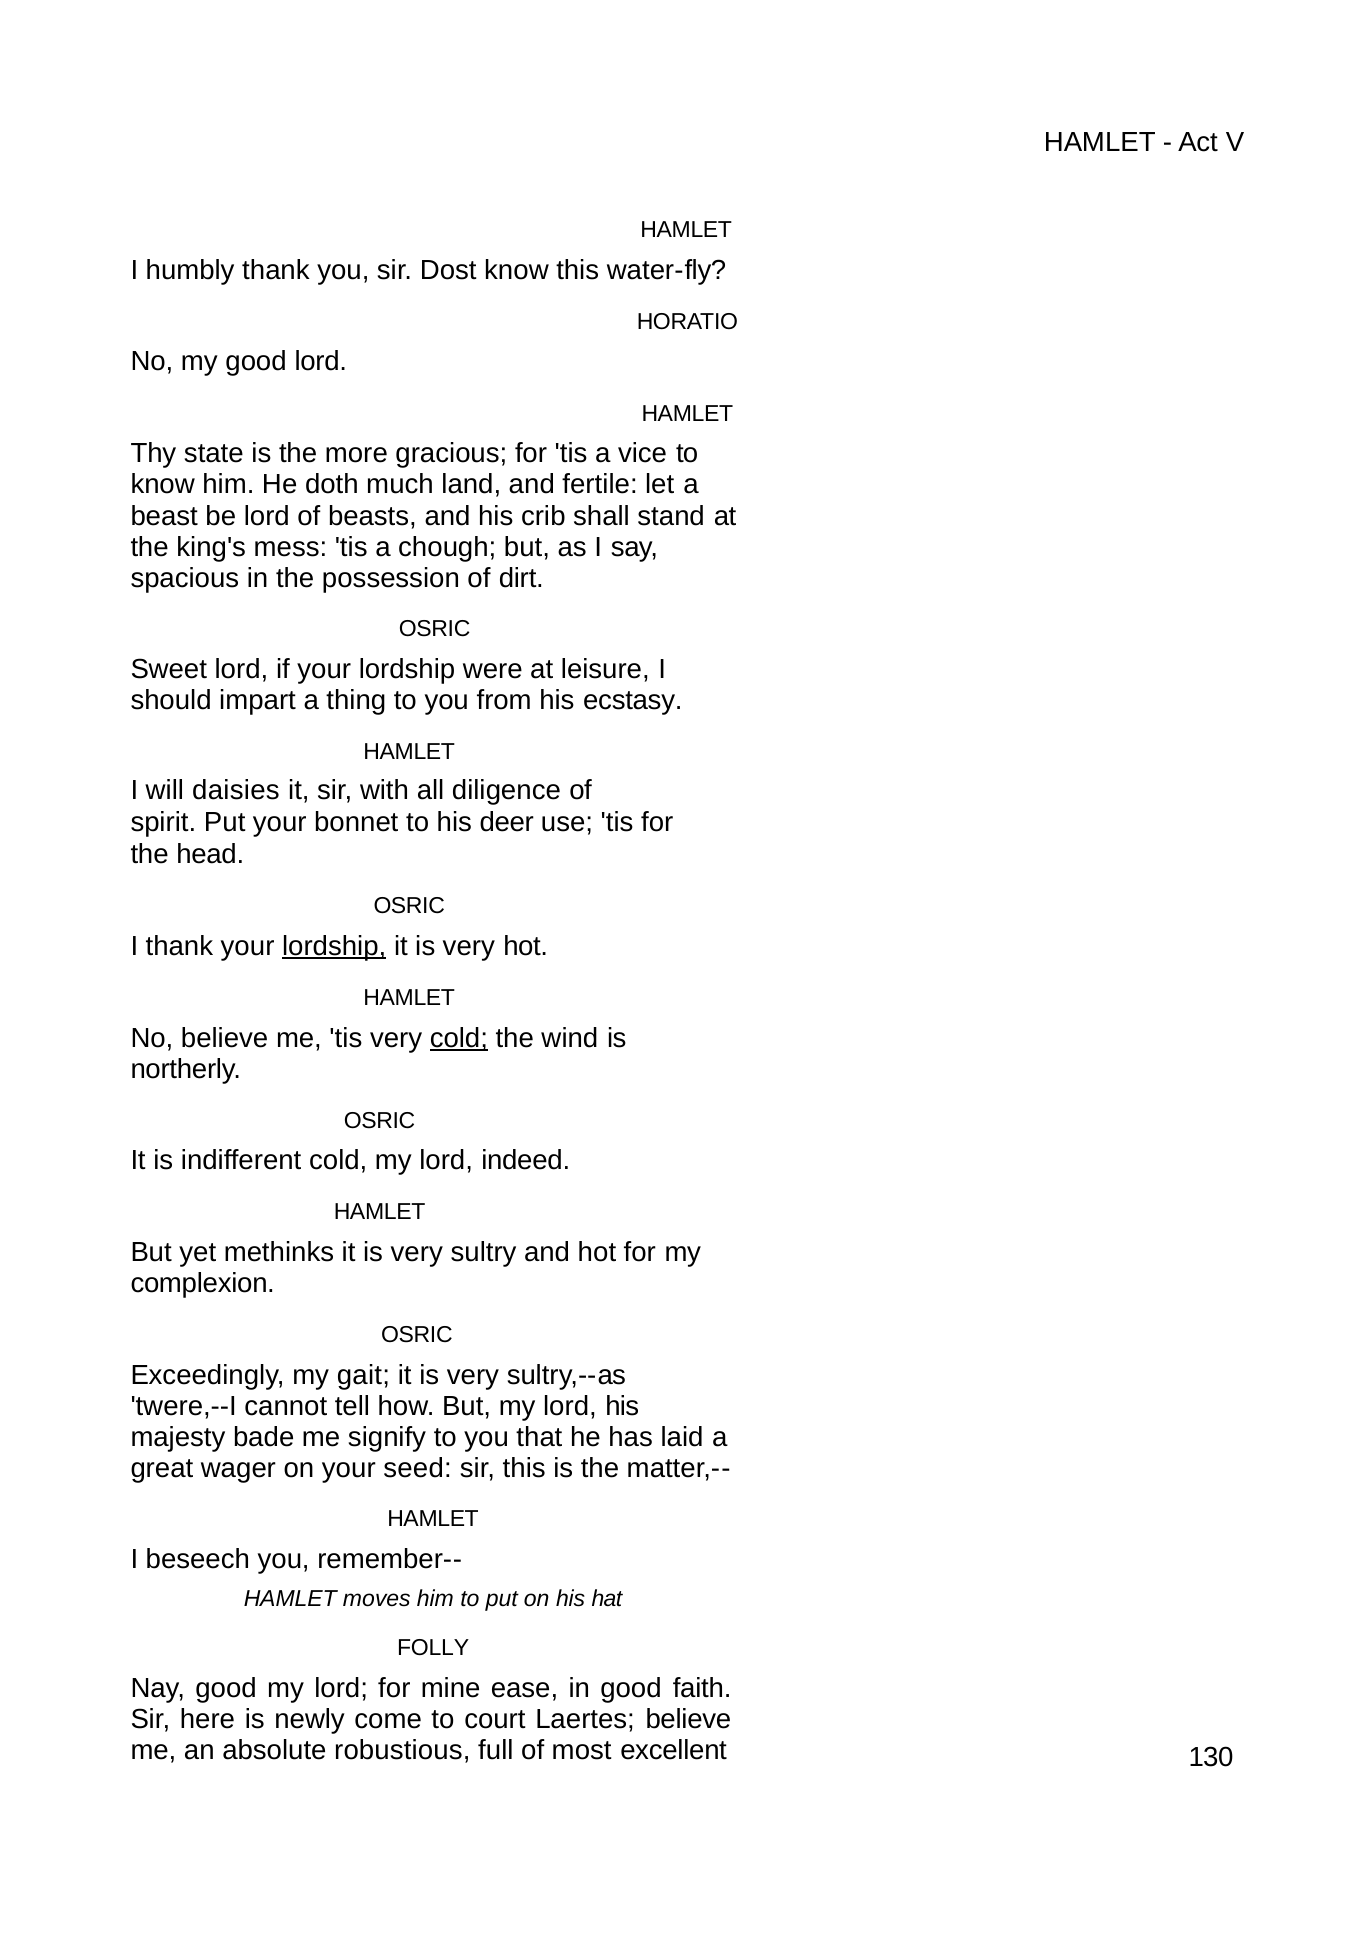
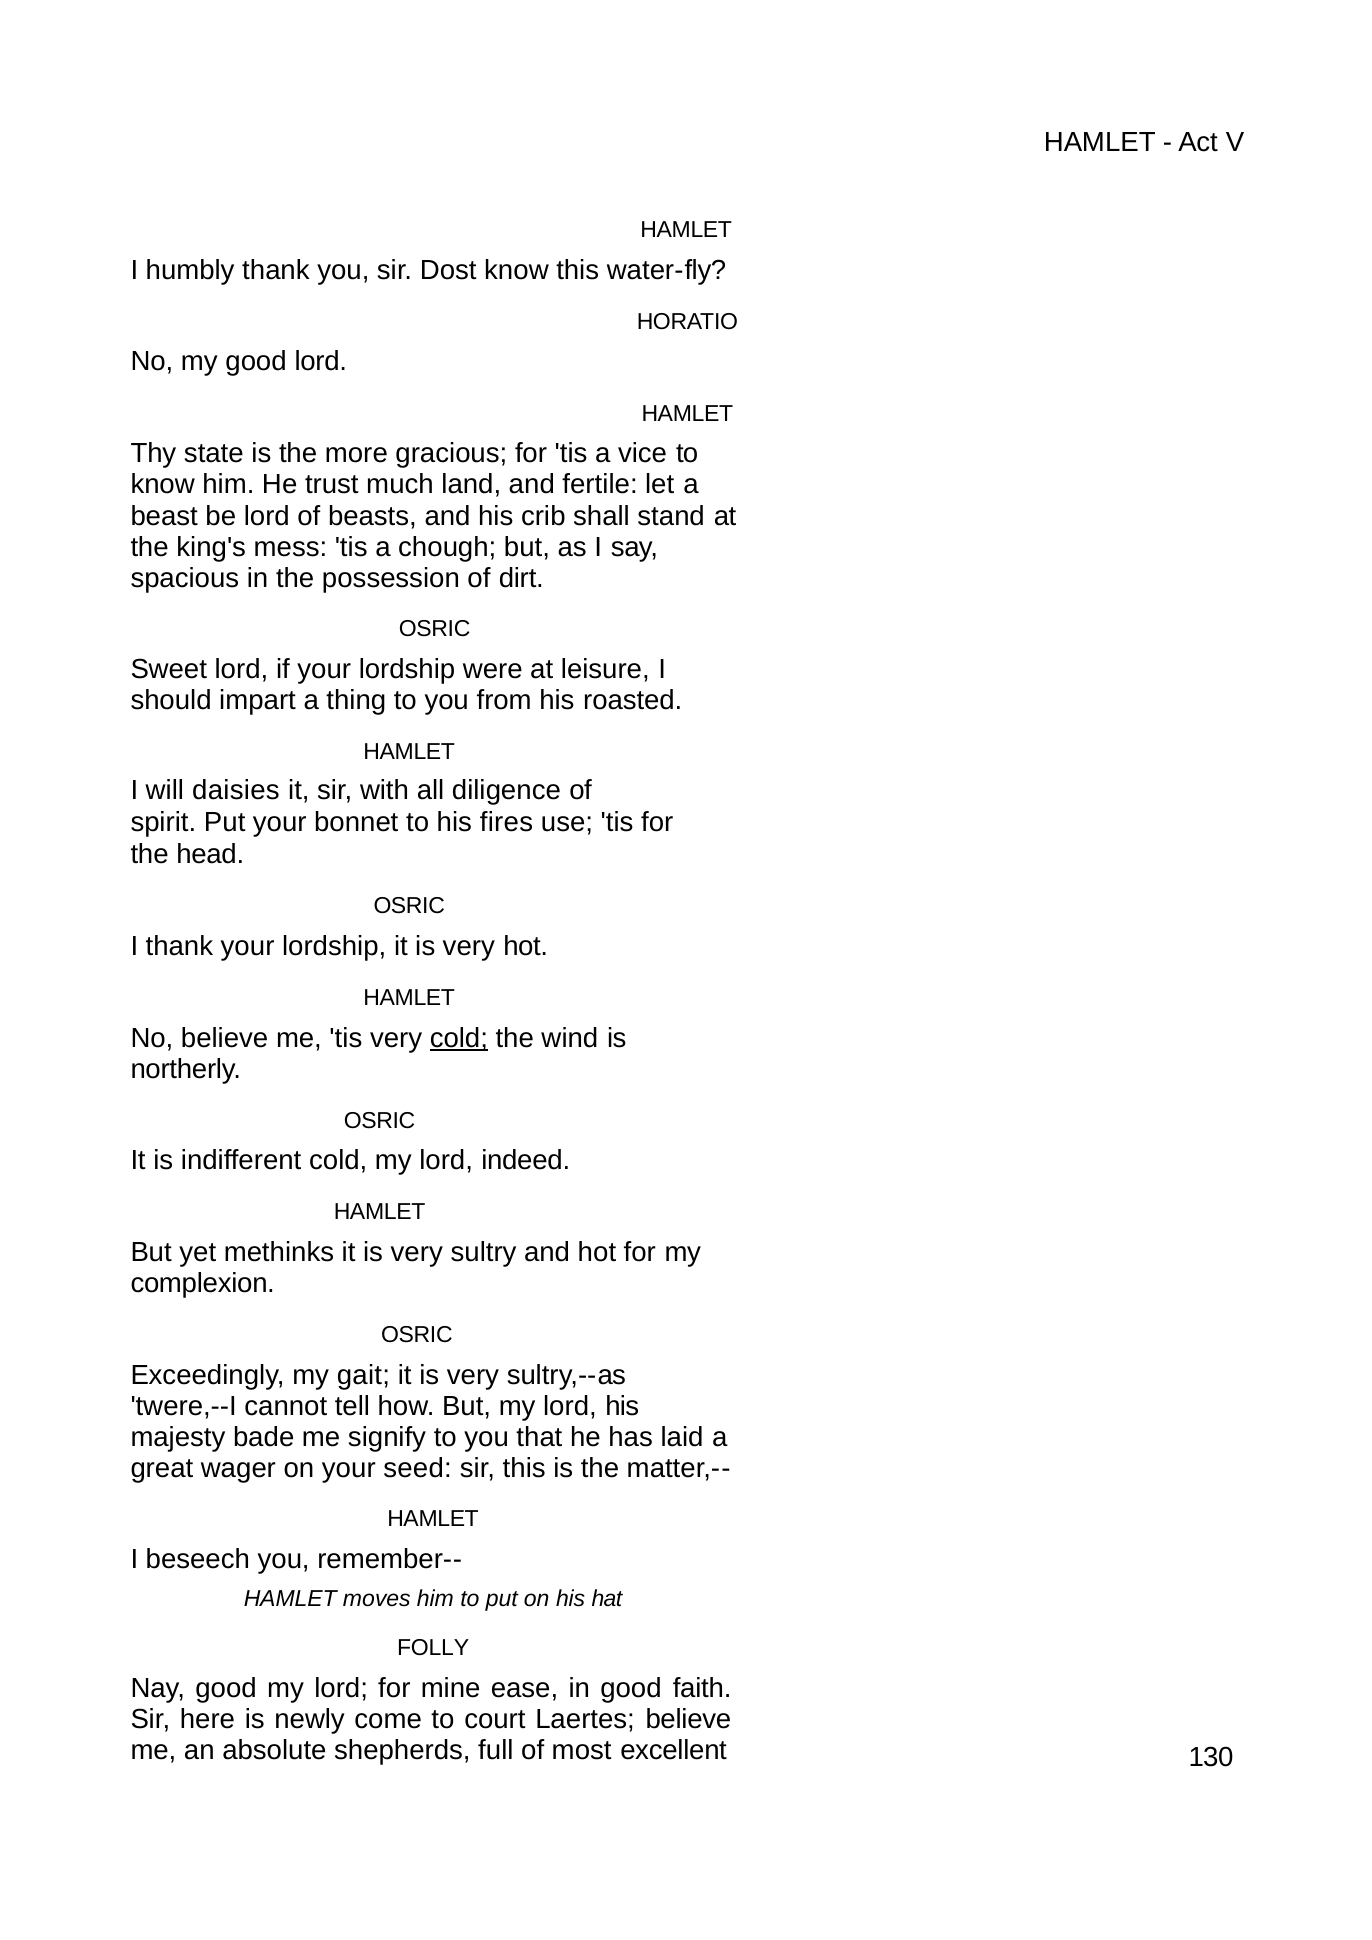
doth: doth -> trust (332, 485)
ecstasy: ecstasy -> roasted (633, 701)
deer: deer -> fires (506, 823)
lordship underline: present -> none (334, 946)
robustious: robustious -> shepherds (402, 1751)
